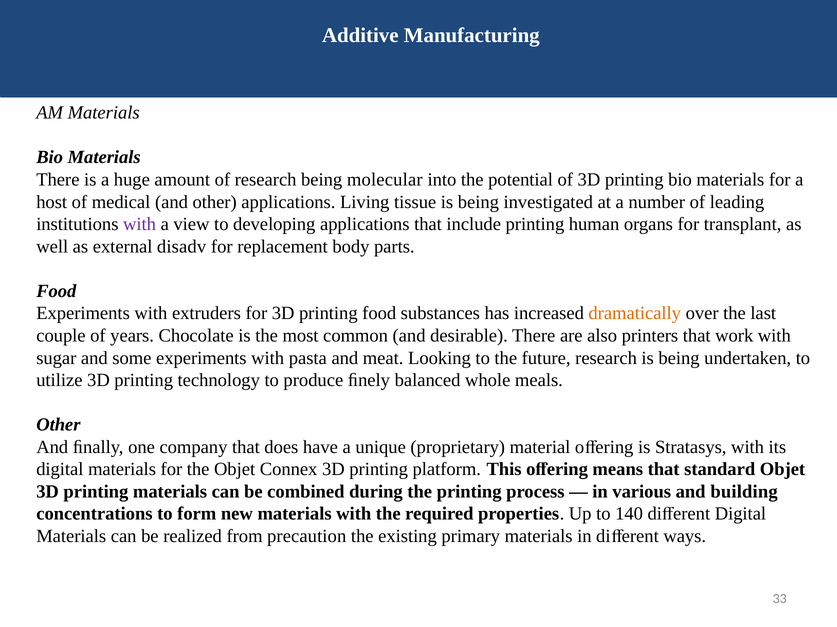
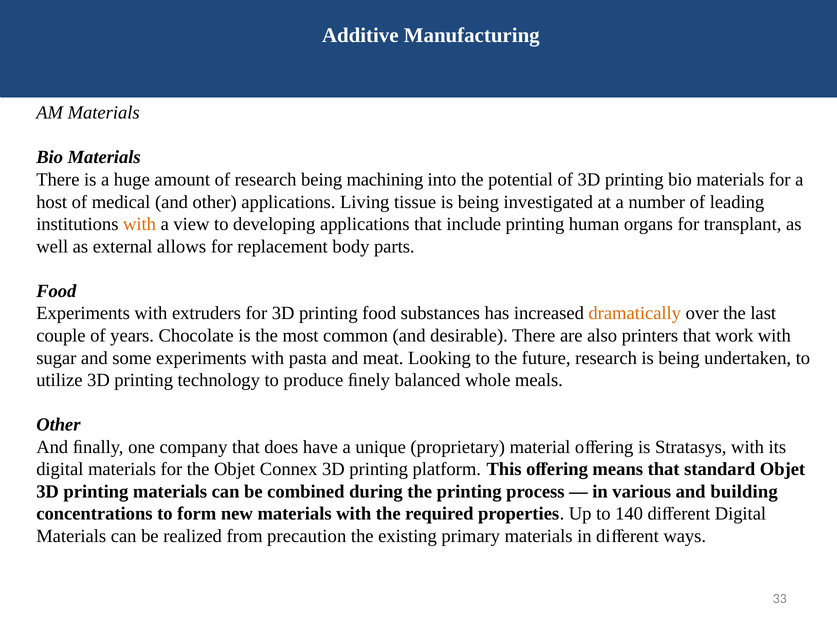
molecular: molecular -> machining (385, 180)
with colour: purple -> orange (140, 224)
disadv: disadv -> allows (182, 247)
